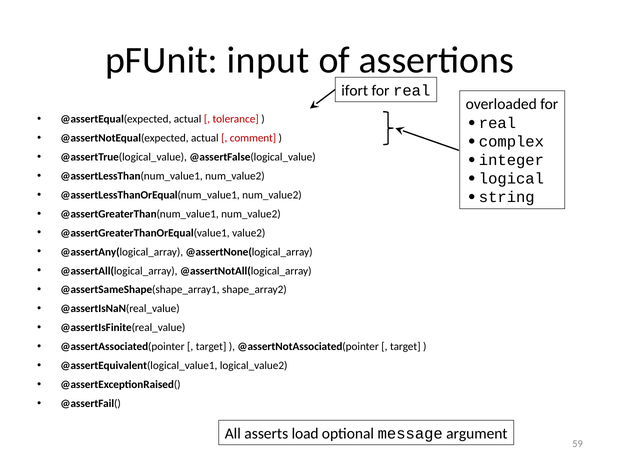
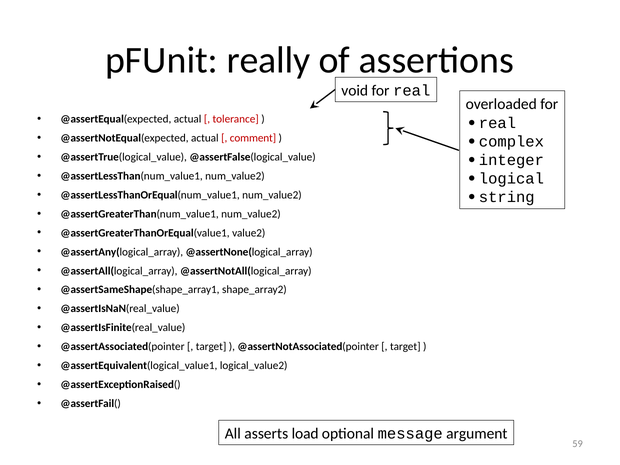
input: input -> really (268, 60)
ifort: ifort -> void (355, 91)
